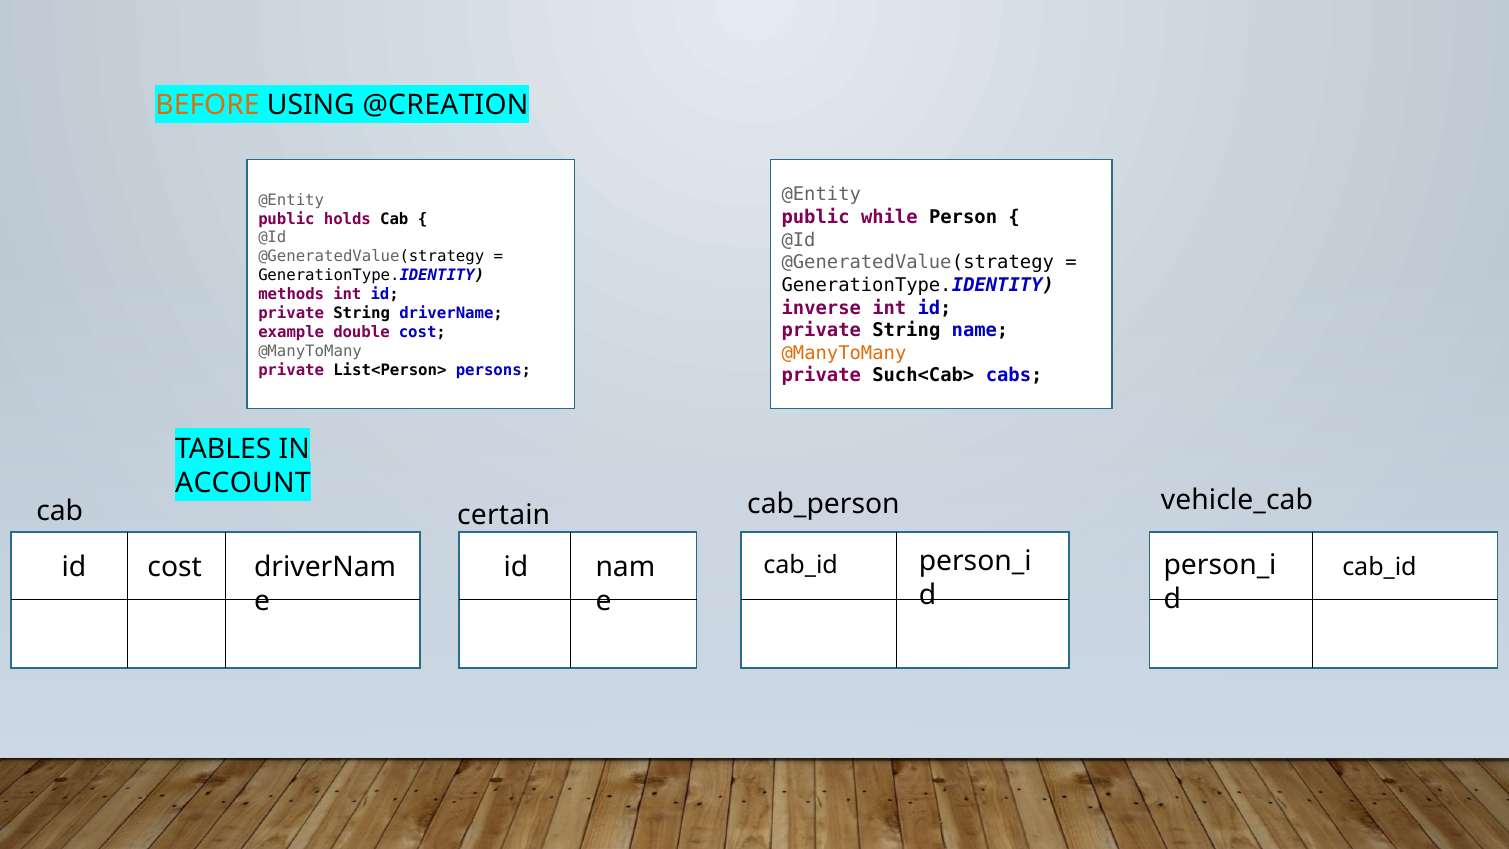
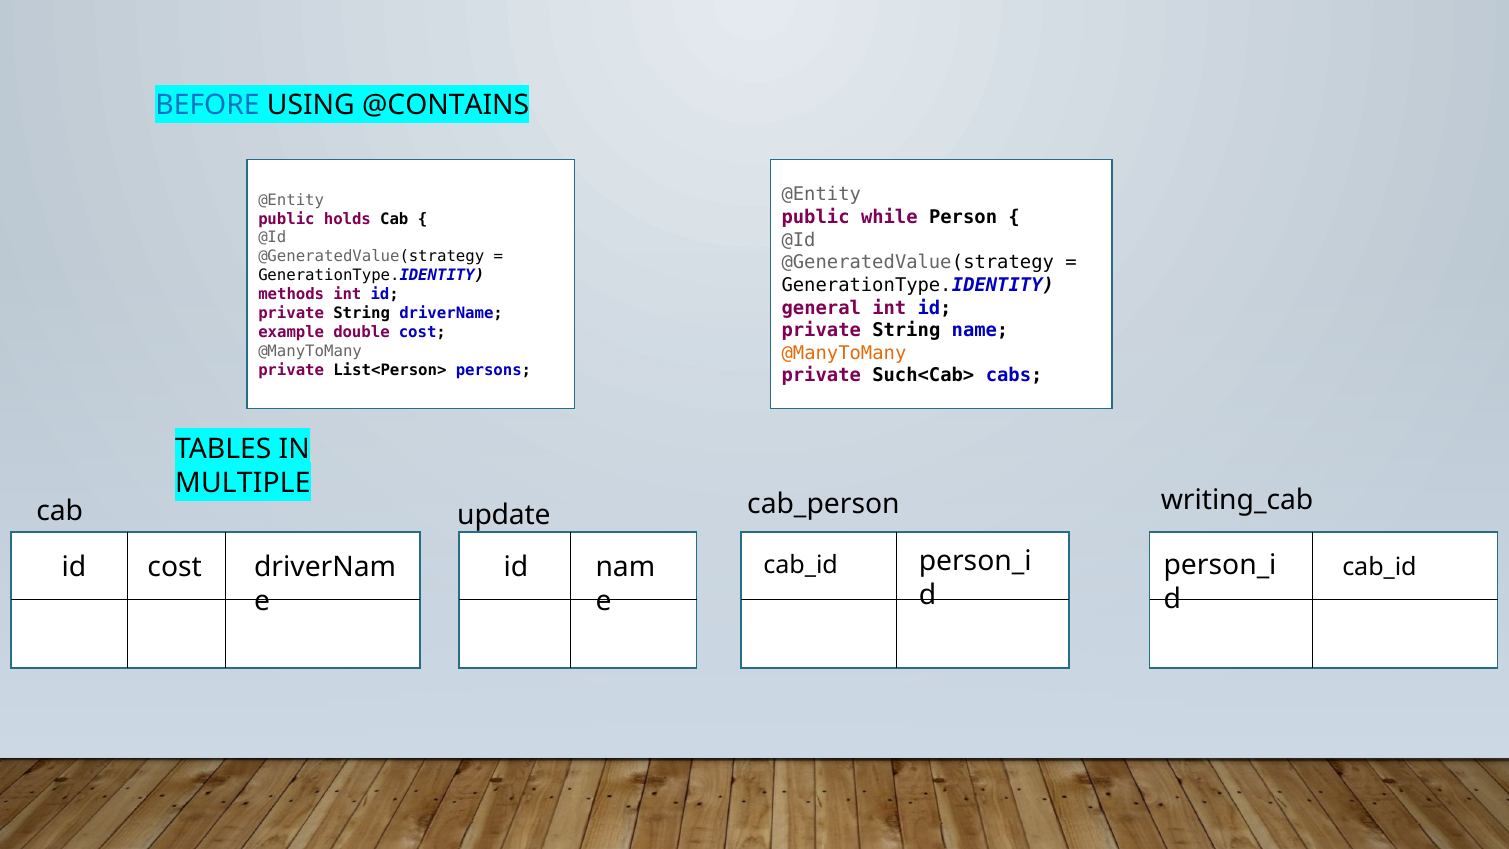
BEFORE colour: orange -> blue (208, 106)
@CREATION: @CREATION -> @CONTAINS (446, 106)
inverse: inverse -> general (821, 308)
ACCOUNT: ACCOUNT -> MULTIPLE (243, 483)
vehicle_cab: vehicle_cab -> writing_cab (1237, 500)
certain: certain -> update (504, 515)
